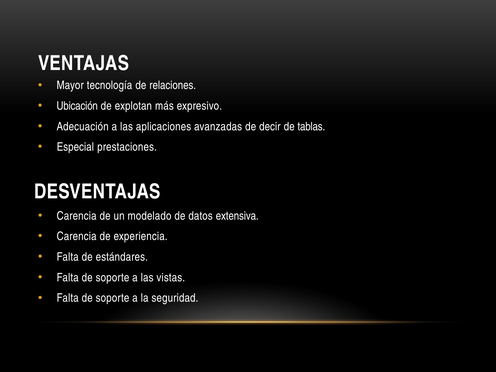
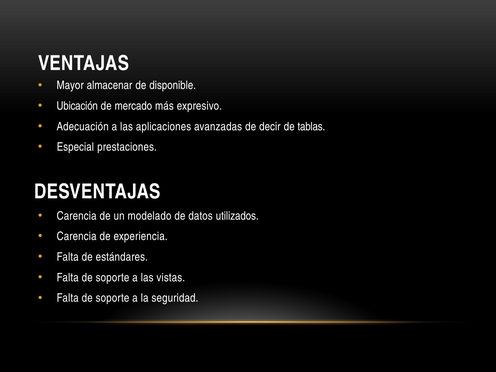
tecnología: tecnología -> almacenar (110, 85)
relaciones: relaciones -> disponible (173, 85)
explotan: explotan -> mercado (133, 106)
extensiva: extensiva -> utilizados (237, 216)
